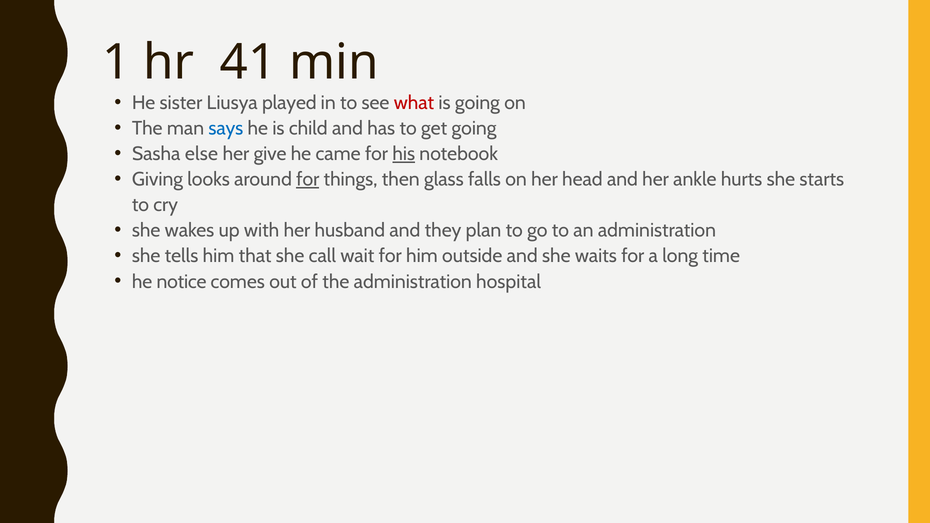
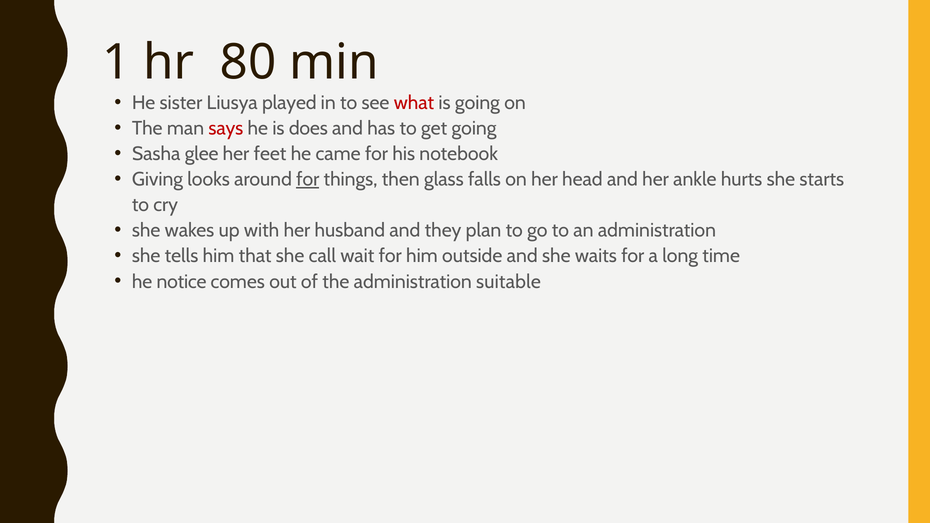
41: 41 -> 80 (248, 63)
says colour: blue -> red (226, 128)
child: child -> does (308, 128)
else: else -> glee (202, 154)
give: give -> feet (270, 154)
his underline: present -> none (404, 154)
hospital: hospital -> suitable (508, 282)
